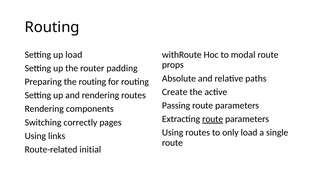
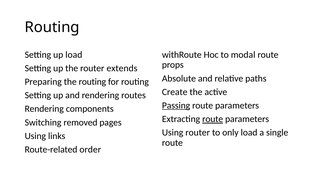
padding: padding -> extends (122, 68)
Passing underline: none -> present (176, 106)
correctly: correctly -> removed (80, 123)
Using routes: routes -> router (198, 133)
initial: initial -> order (90, 150)
